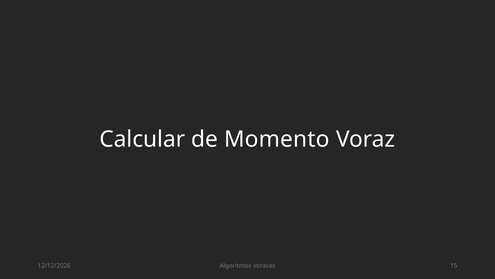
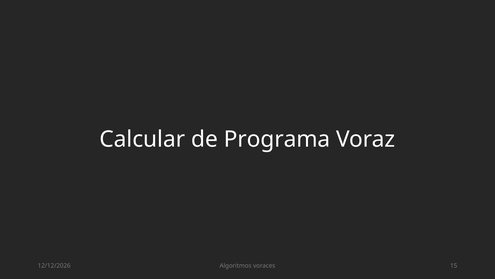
Momento: Momento -> Programa (277, 139)
